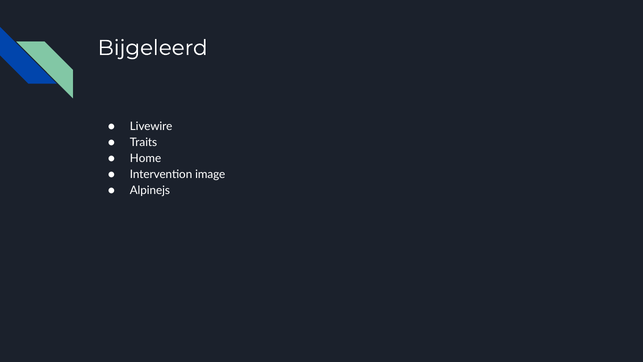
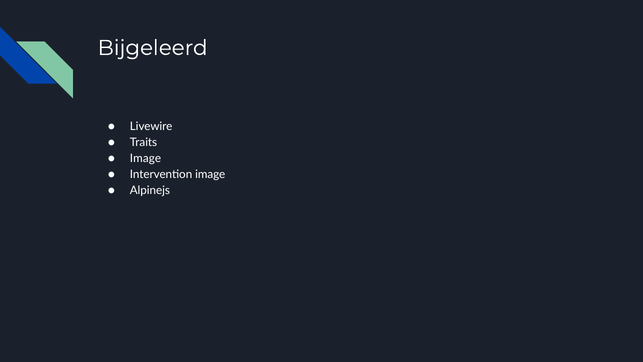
Home: Home -> Image (145, 158)
